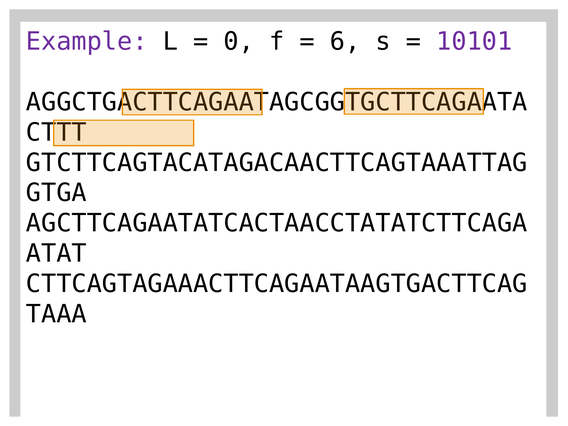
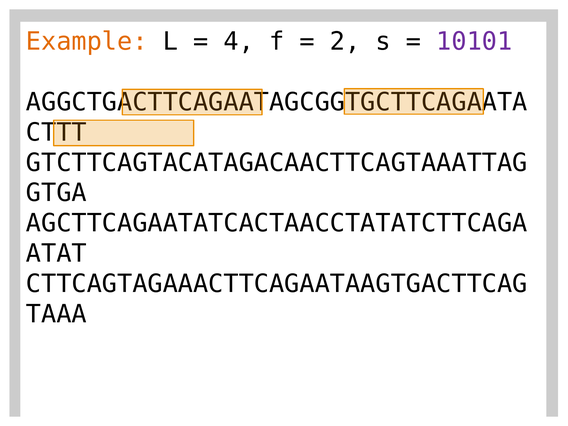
Example colour: purple -> orange (87, 41)
0: 0 -> 4 (239, 41)
6: 6 -> 2 (345, 41)
